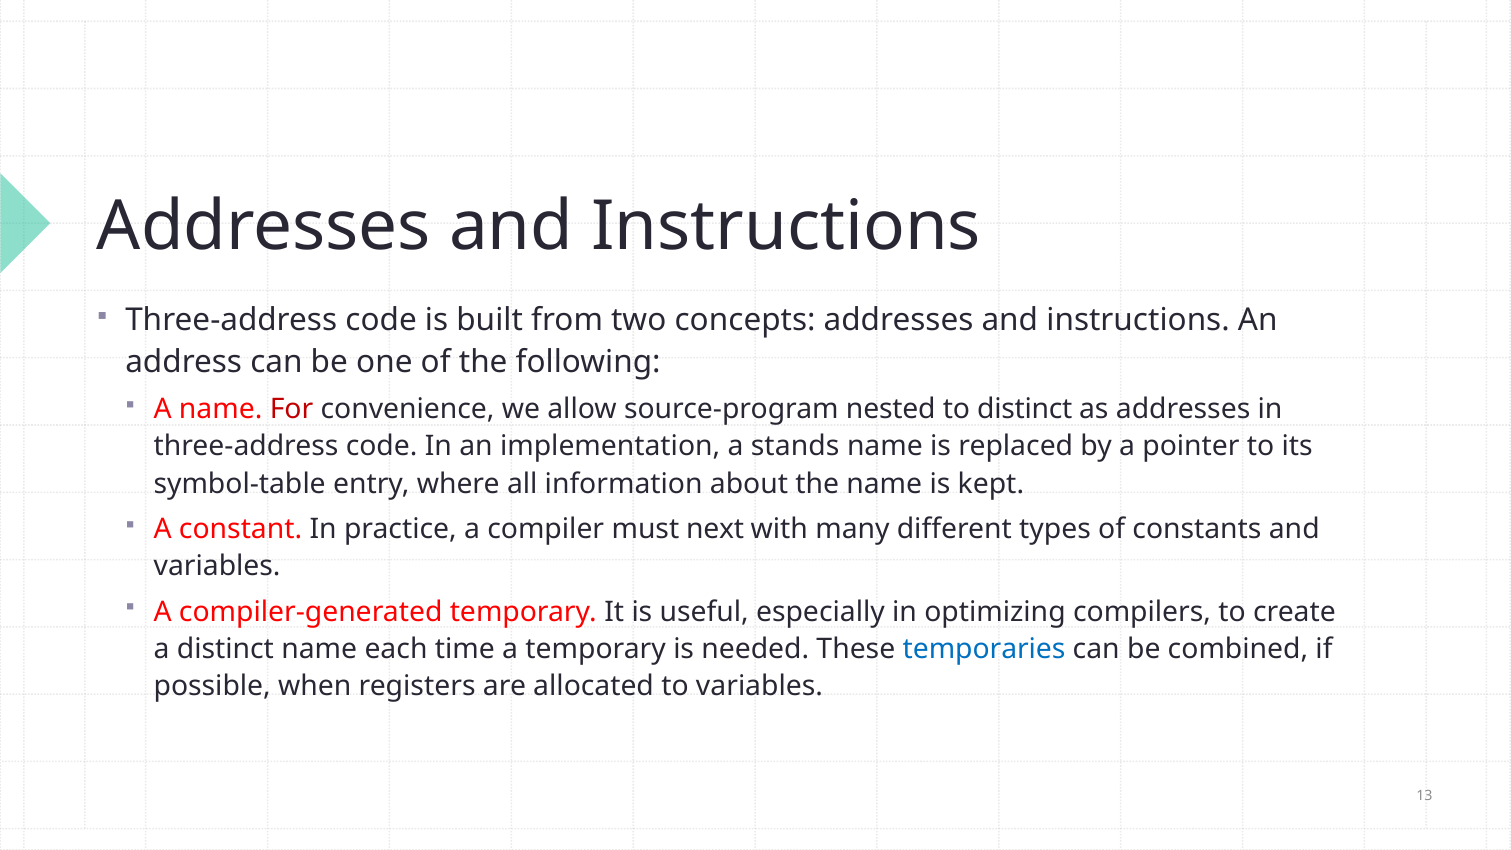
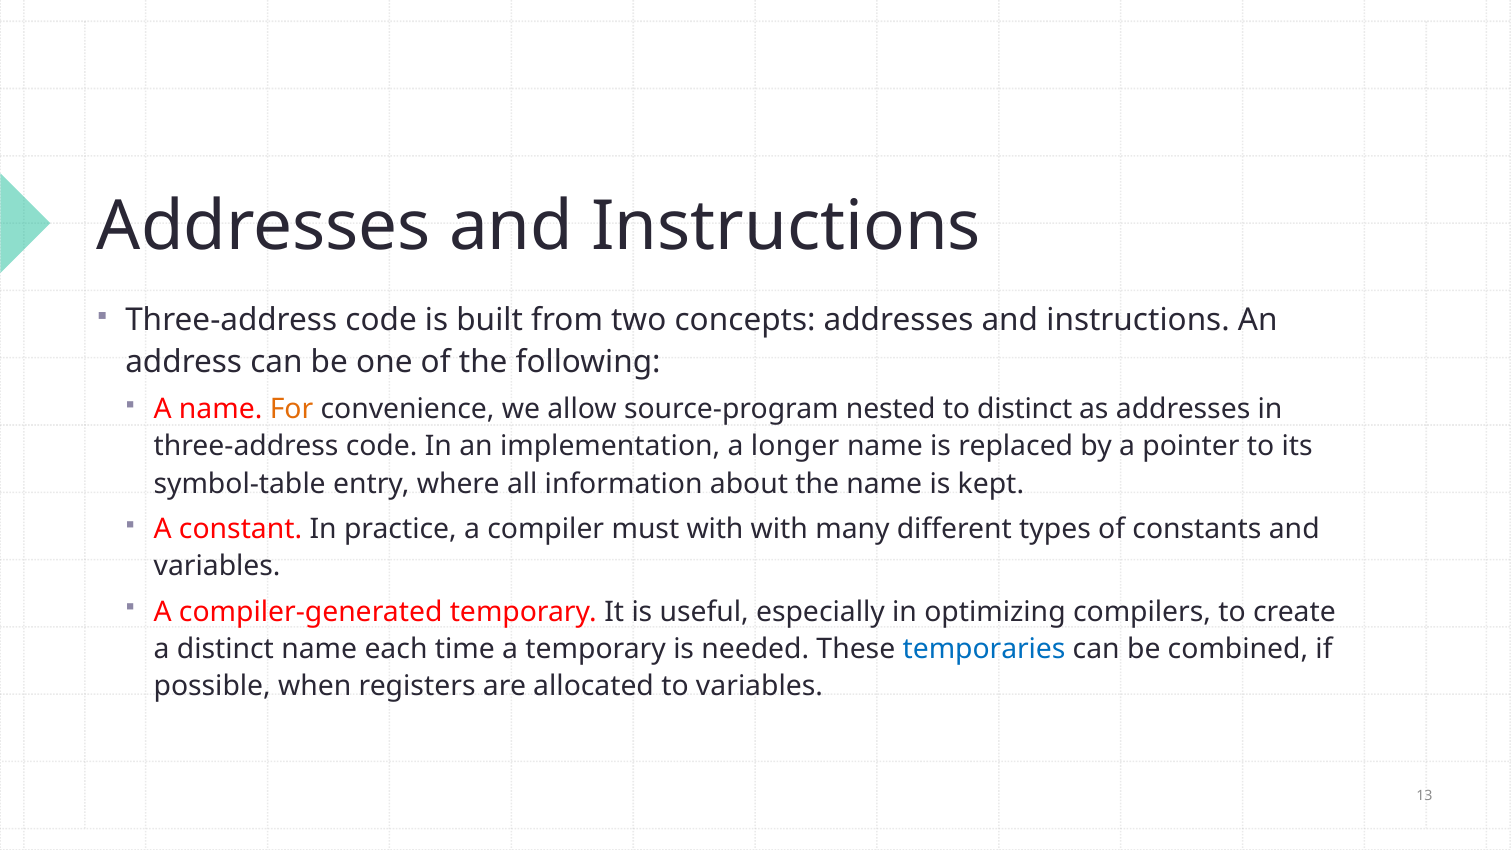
For colour: red -> orange (292, 409)
stands: stands -> longer (795, 446)
must next: next -> with (715, 529)
